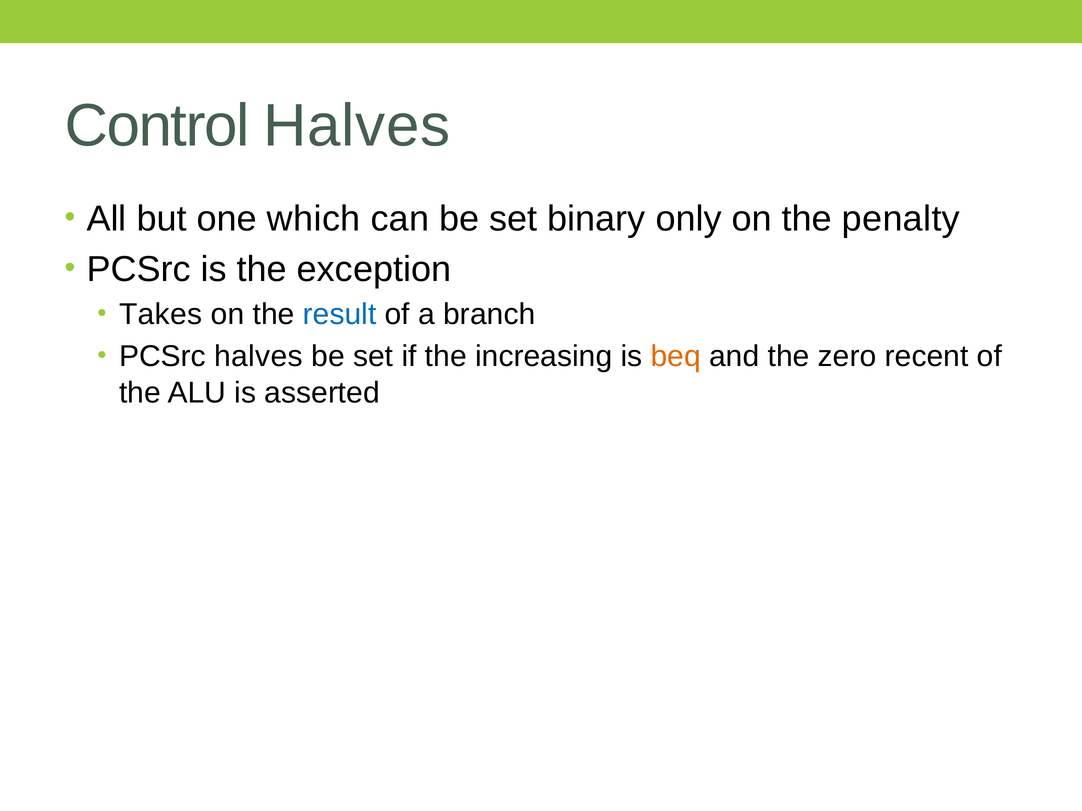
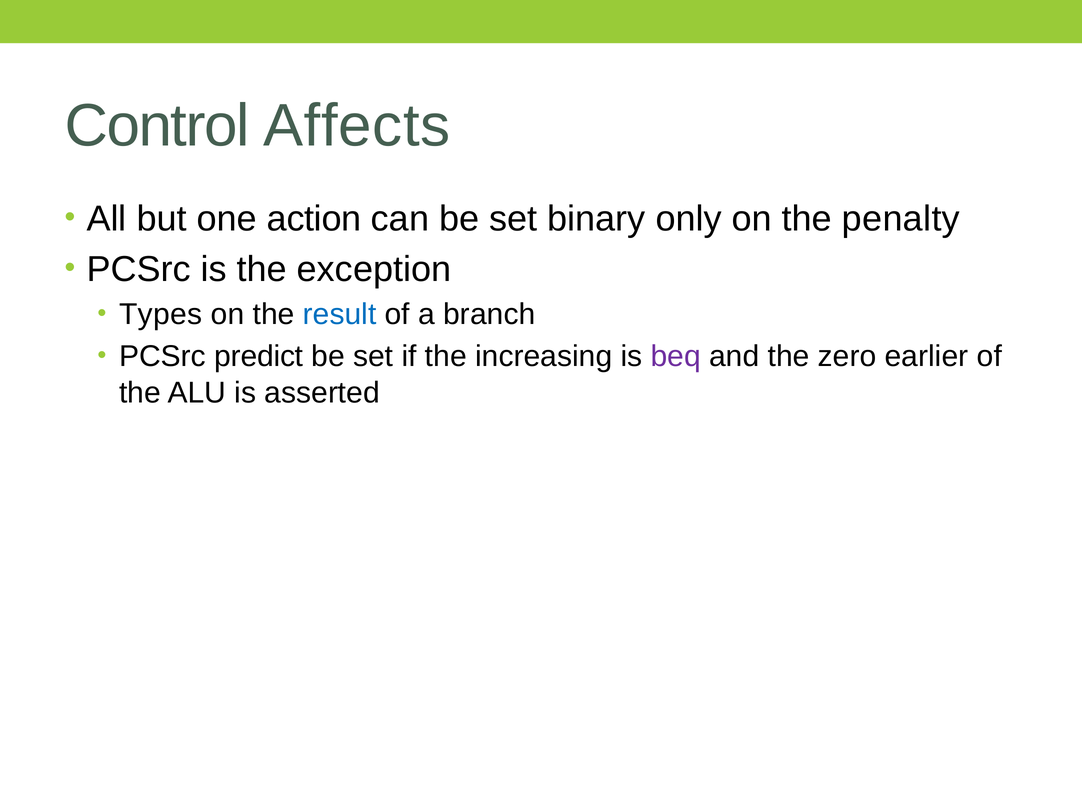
Control Halves: Halves -> Affects (357, 126)
which: which -> action (314, 219)
Takes: Takes -> Types (161, 315)
PCSrc halves: halves -> predict (259, 357)
beq colour: orange -> purple (676, 357)
recent: recent -> earlier (927, 357)
